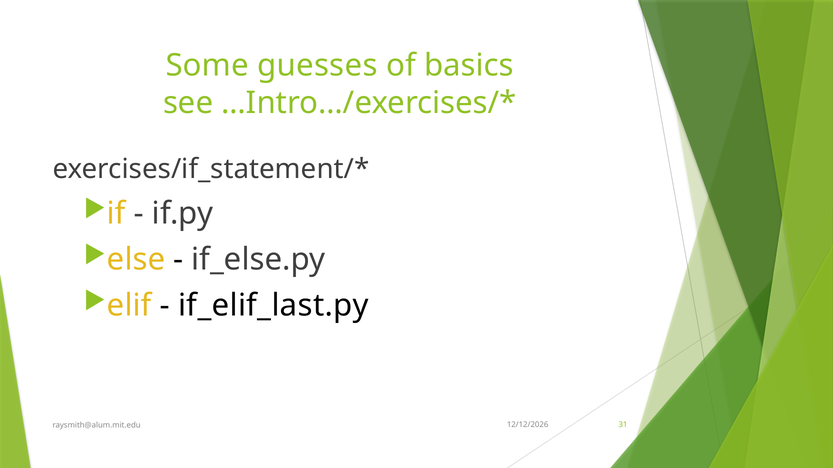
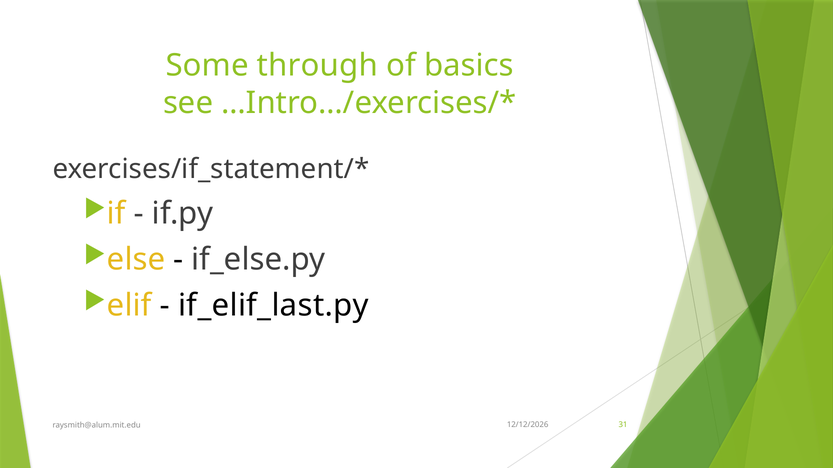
guesses: guesses -> through (317, 66)
